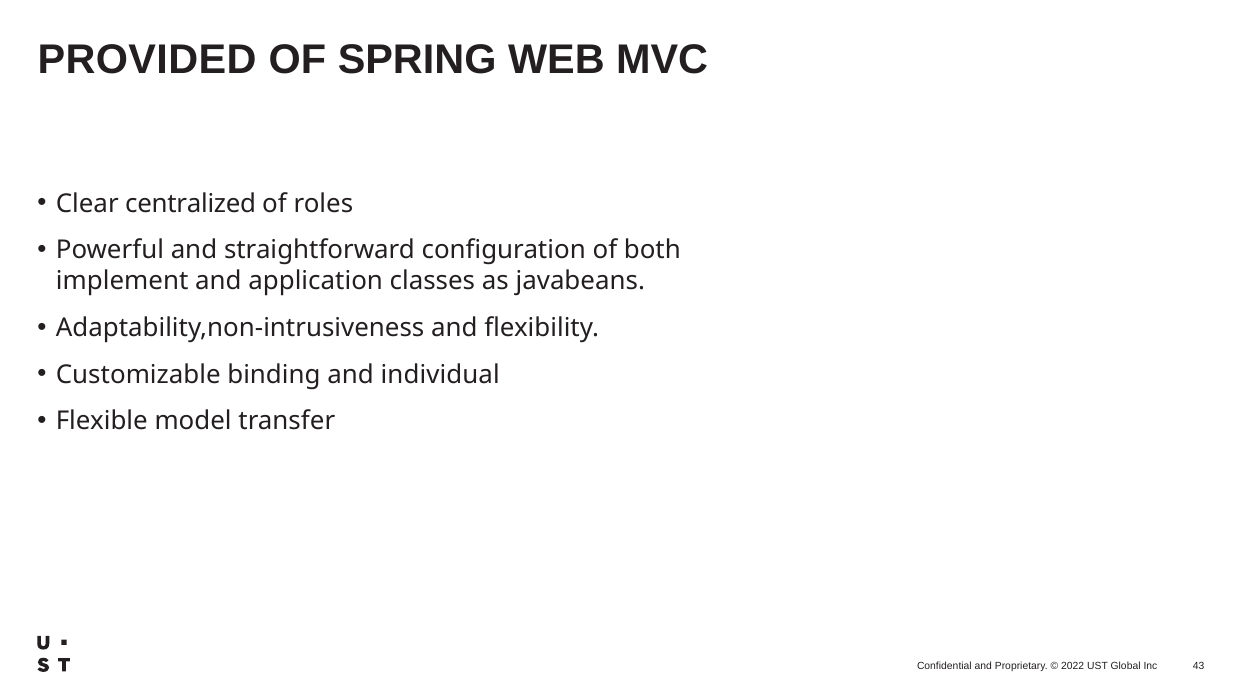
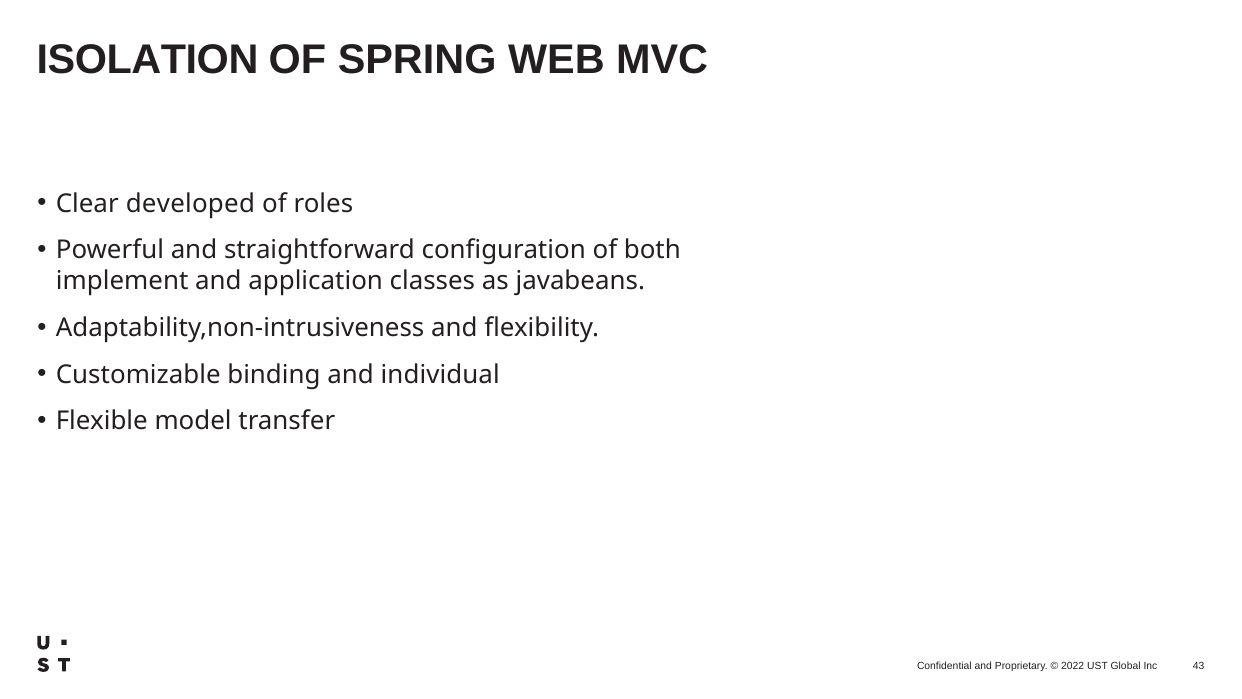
PROVIDED: PROVIDED -> ISOLATION (147, 59)
centralized: centralized -> developed (190, 204)
